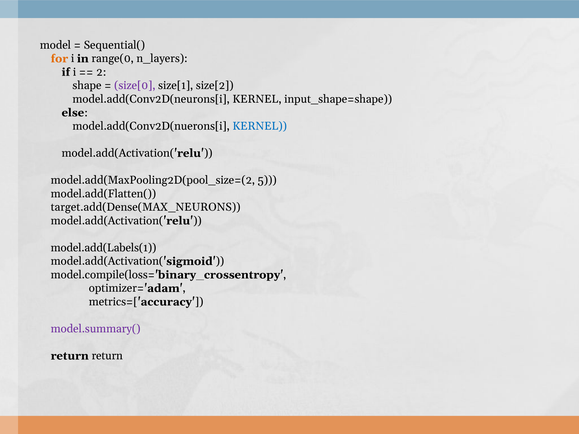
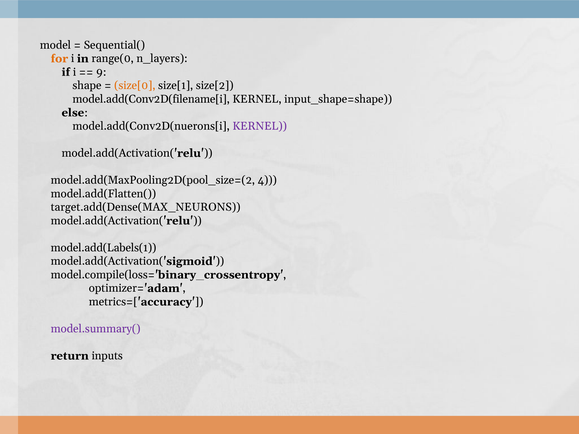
2: 2 -> 9 (101, 72)
size[0 colour: purple -> orange (135, 86)
model.add(Conv2D(neurons[i: model.add(Conv2D(neurons[i -> model.add(Conv2D(filename[i (151, 99)
KERNEL colour: blue -> purple (260, 126)
5: 5 -> 4 (267, 180)
return return: return -> inputs (107, 356)
